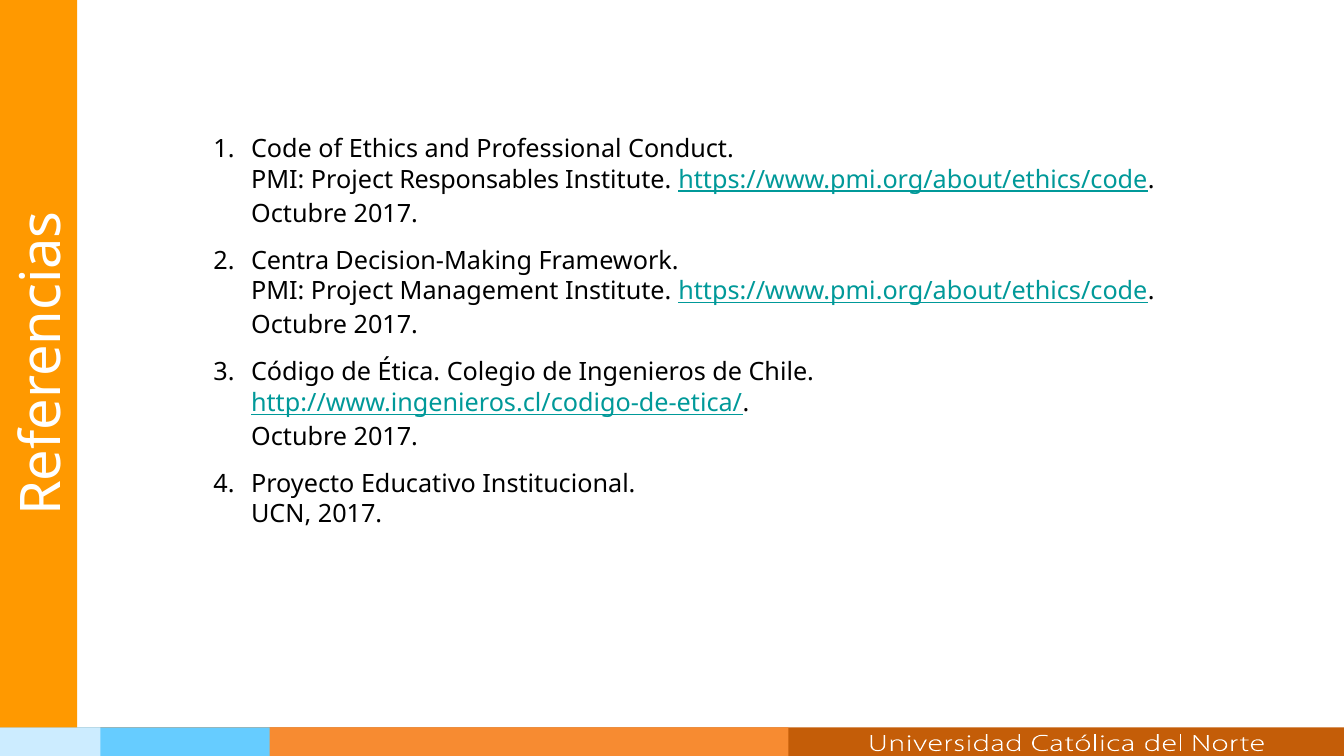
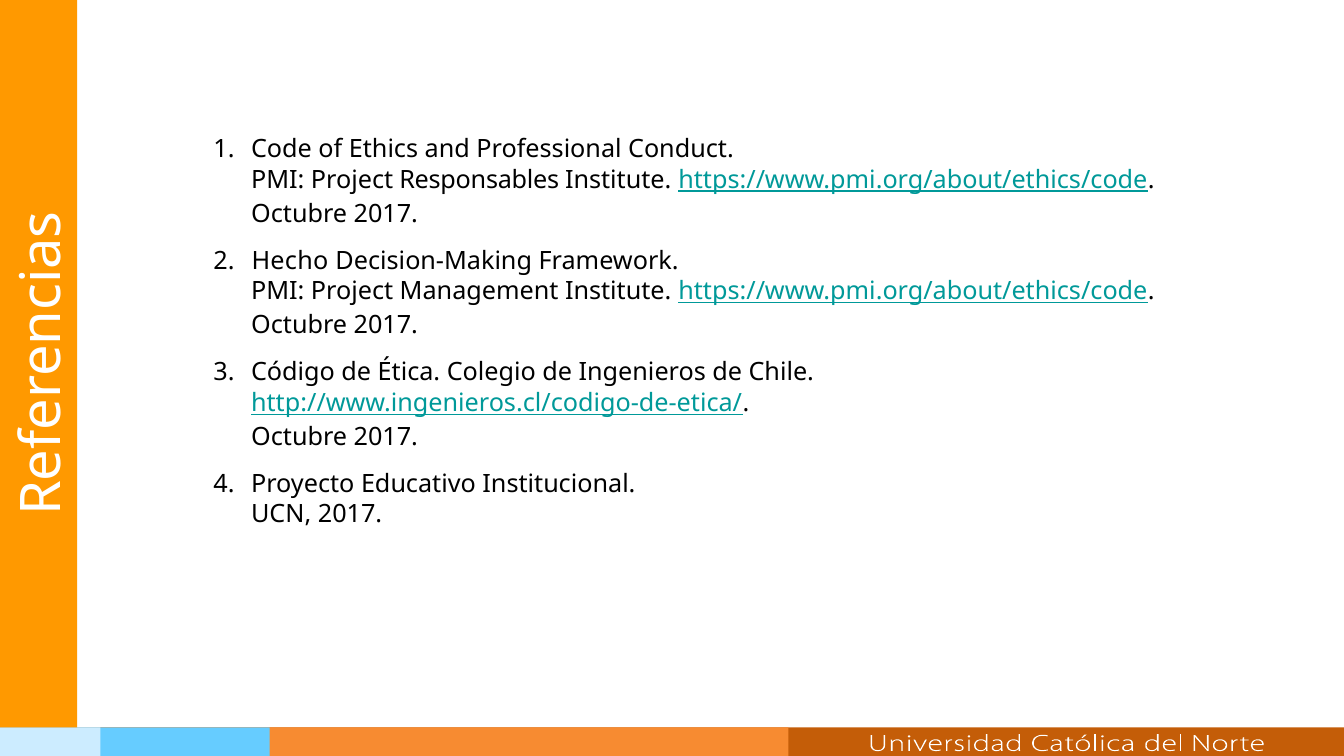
Centra: Centra -> Hecho (290, 261)
